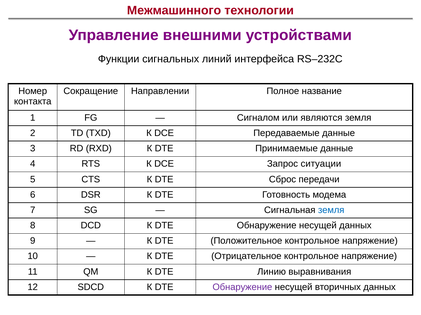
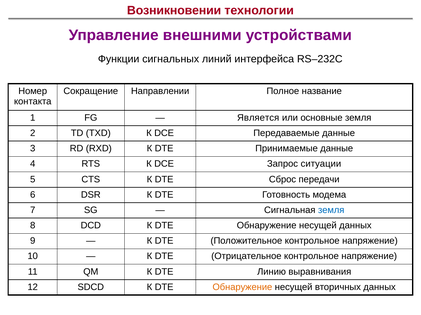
Межмашинного: Межмашинного -> Возникновении (174, 10)
Сигналом: Сигналом -> Является (258, 118)
являются: являются -> основные (322, 118)
Обнаружение colour: purple -> orange (242, 288)
